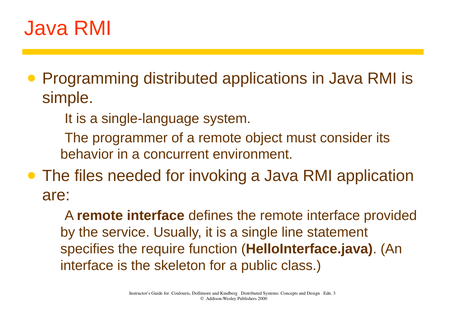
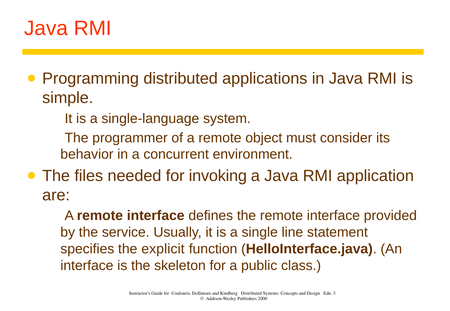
require: require -> explicit (163, 249)
